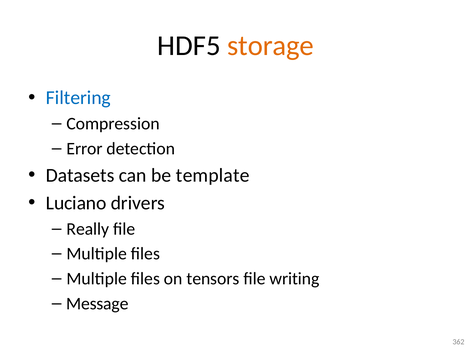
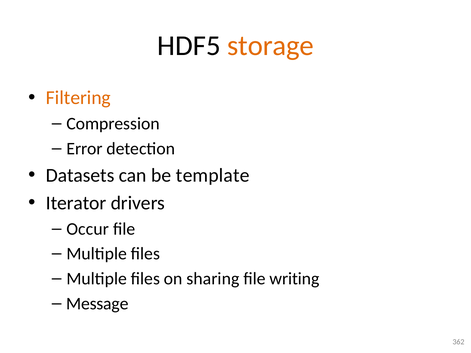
Filtering colour: blue -> orange (78, 98)
Luciano: Luciano -> Iterator (76, 203)
Really: Really -> Occur (88, 229)
tensors: tensors -> sharing (213, 279)
